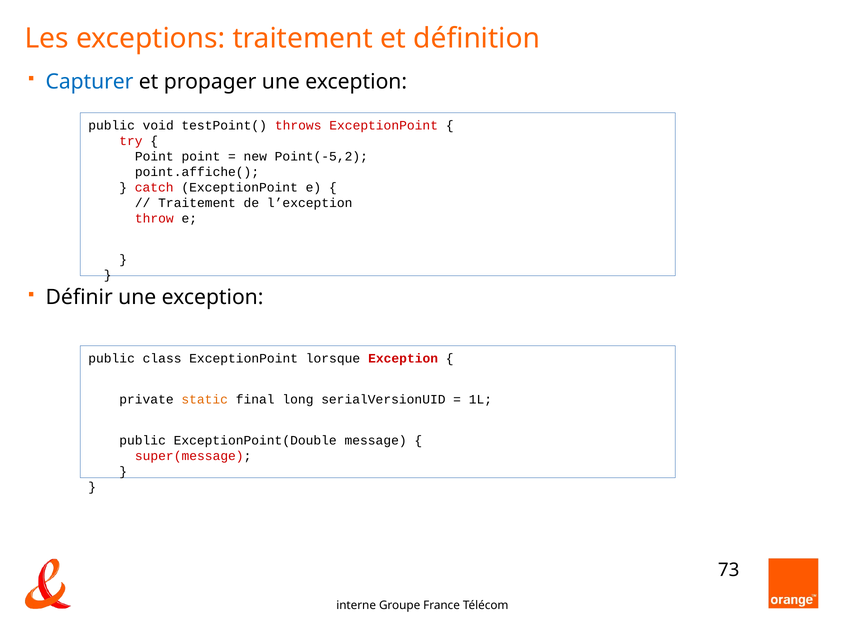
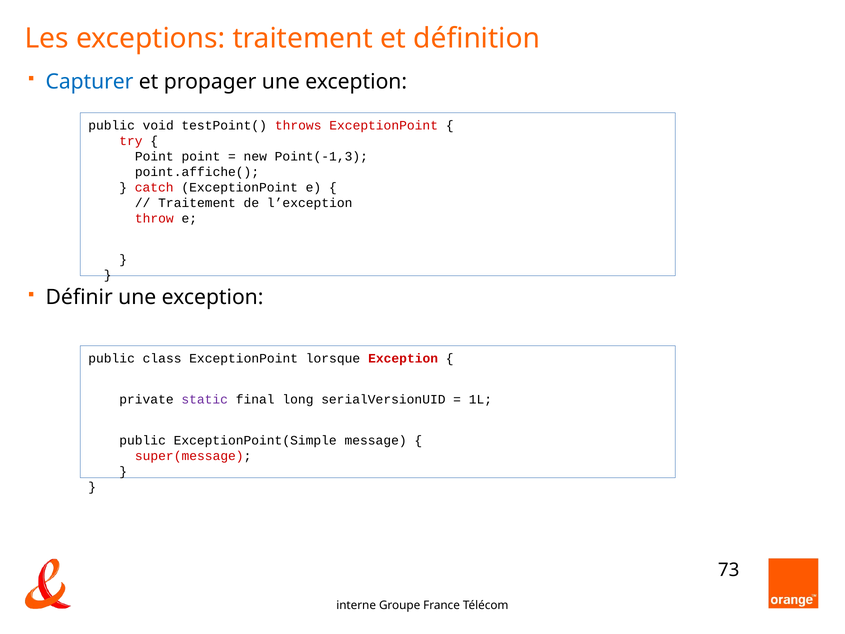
Point(-5,2: Point(-5,2 -> Point(-1,3 (321, 157)
static colour: orange -> purple (205, 399)
ExceptionPoint(Double: ExceptionPoint(Double -> ExceptionPoint(Simple (255, 440)
